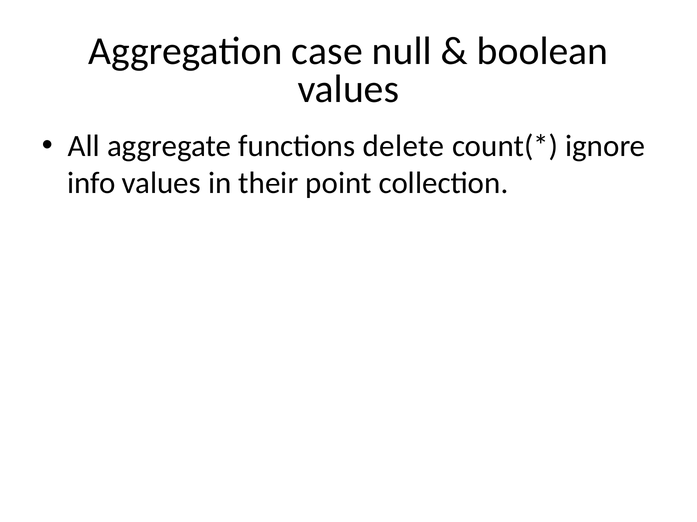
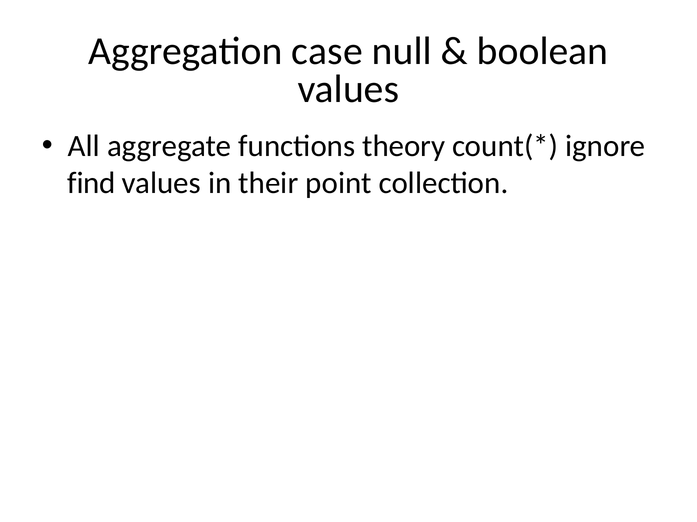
delete: delete -> theory (404, 146)
info: info -> find (91, 183)
